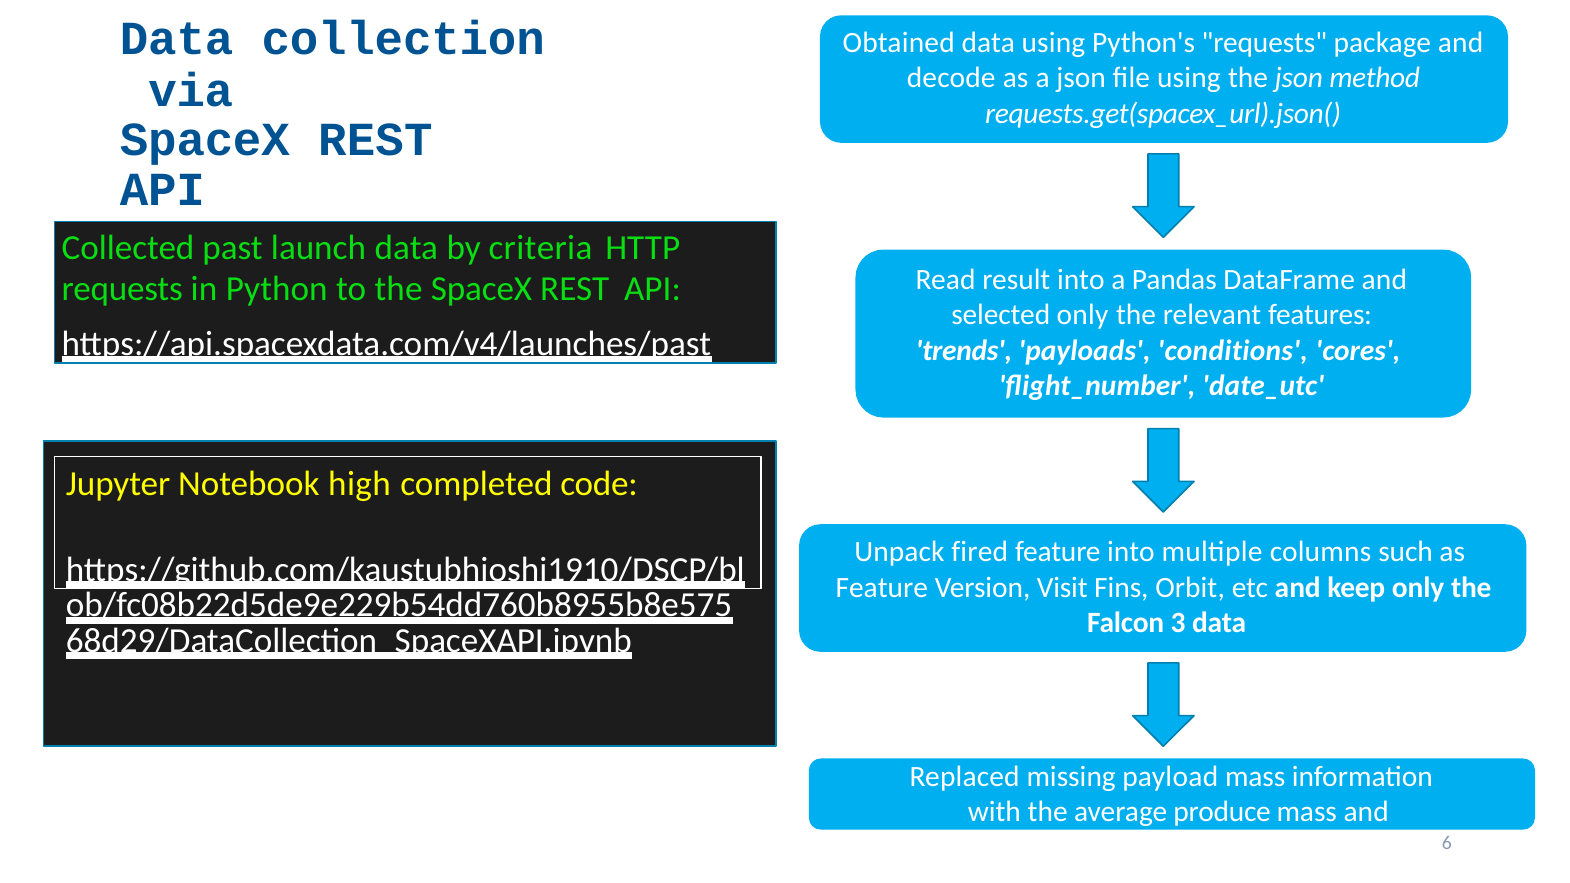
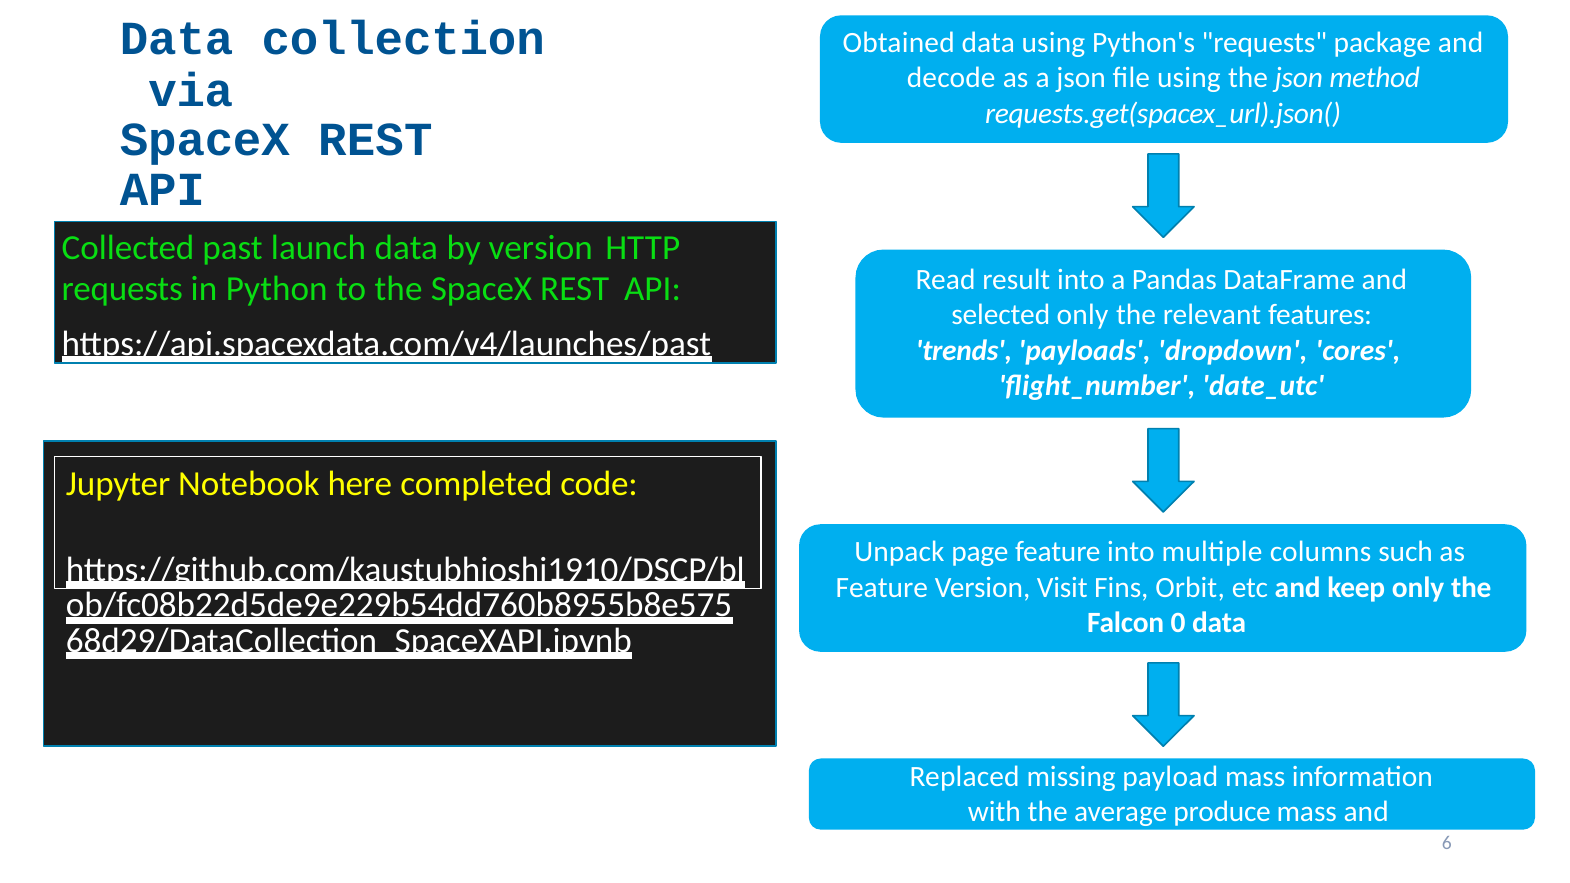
by criteria: criteria -> version (541, 248)
conditions: conditions -> dropdown (1233, 350)
high: high -> here (360, 484)
fired: fired -> page (980, 552)
3: 3 -> 0 (1178, 623)
